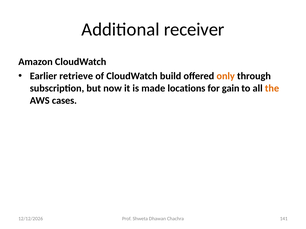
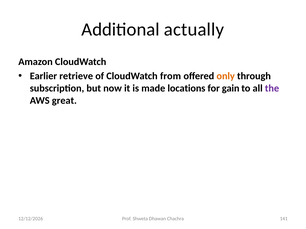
receiver: receiver -> actually (194, 30)
build: build -> from (171, 76)
the colour: orange -> purple (272, 88)
cases: cases -> great (64, 101)
